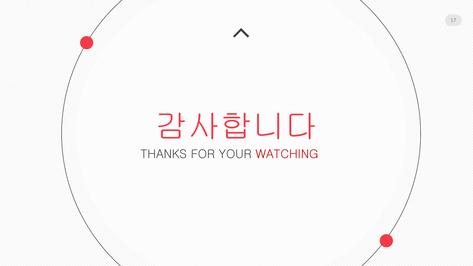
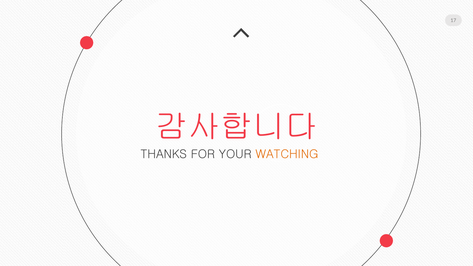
WATCHING colour: red -> orange (287, 154)
